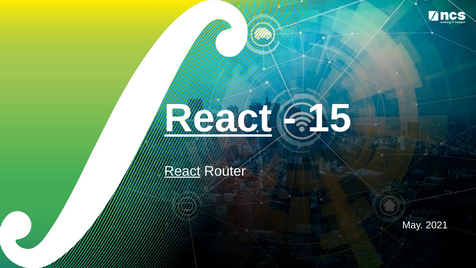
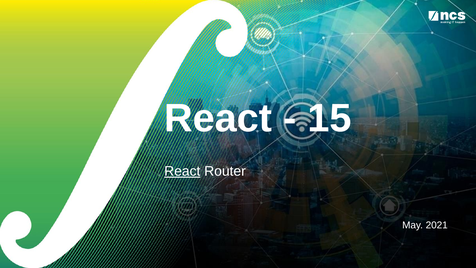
React underline: present -> none (218, 118)
